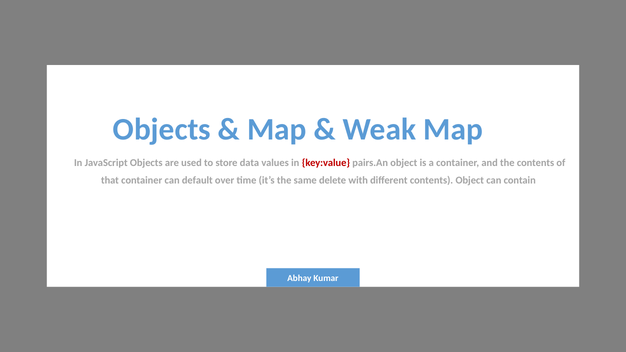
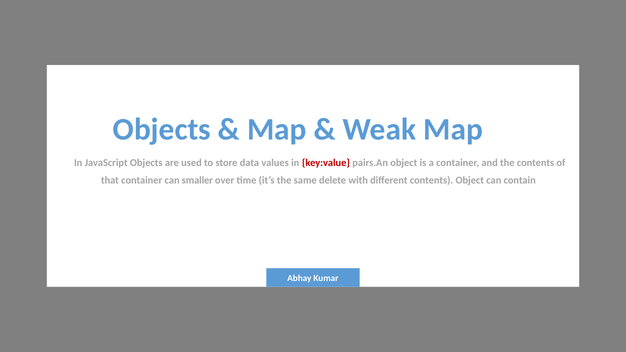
default: default -> smaller (197, 181)
